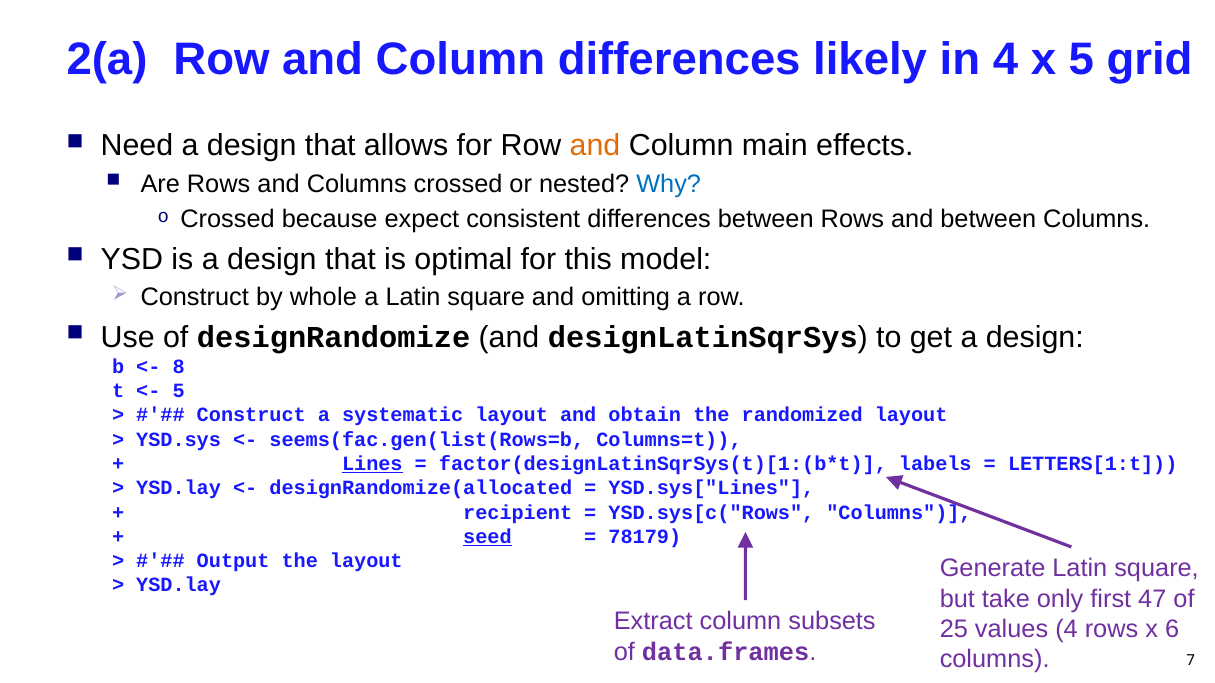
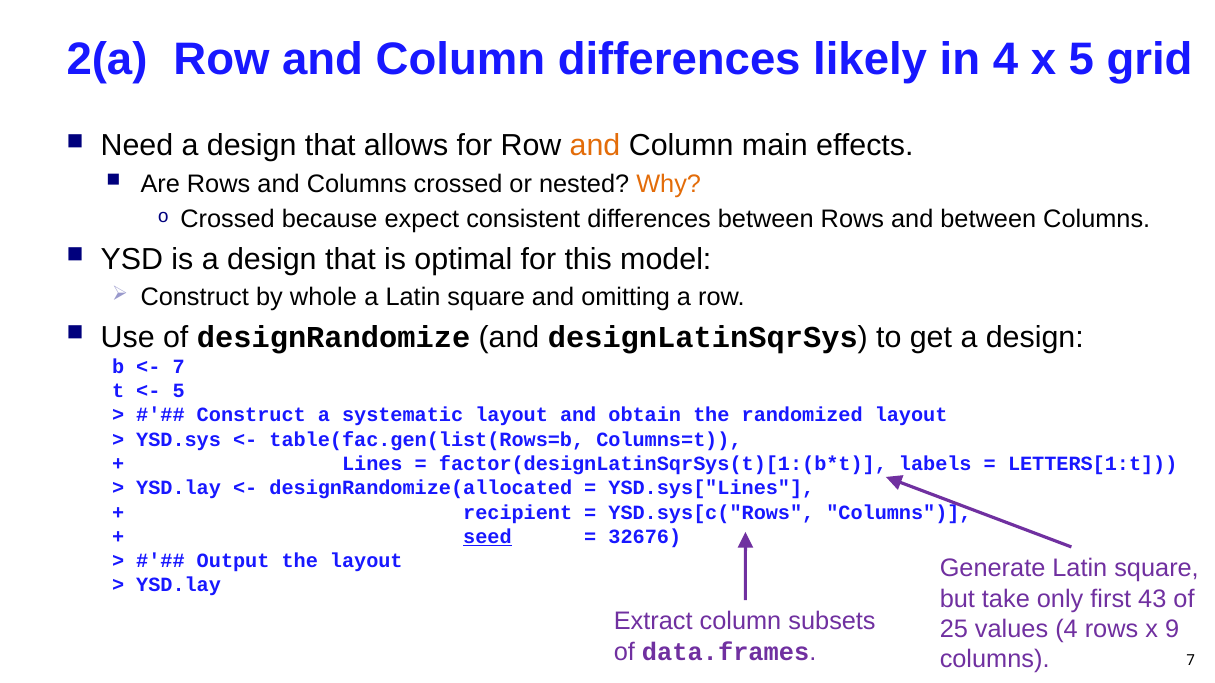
Why colour: blue -> orange (669, 184)
8: 8 -> 7 (179, 367)
seems(fac.gen(list(Rows=b: seems(fac.gen(list(Rows=b -> table(fac.gen(list(Rows=b (427, 440)
Lines underline: present -> none (372, 464)
78179: 78179 -> 32676 (645, 537)
47: 47 -> 43 (1152, 599)
6: 6 -> 9 (1172, 630)
